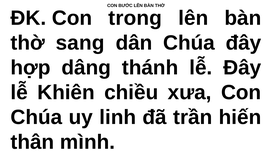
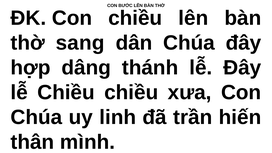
Con trong: trong -> chiều (135, 18)
lễ Khiên: Khiên -> Chiều (66, 92)
